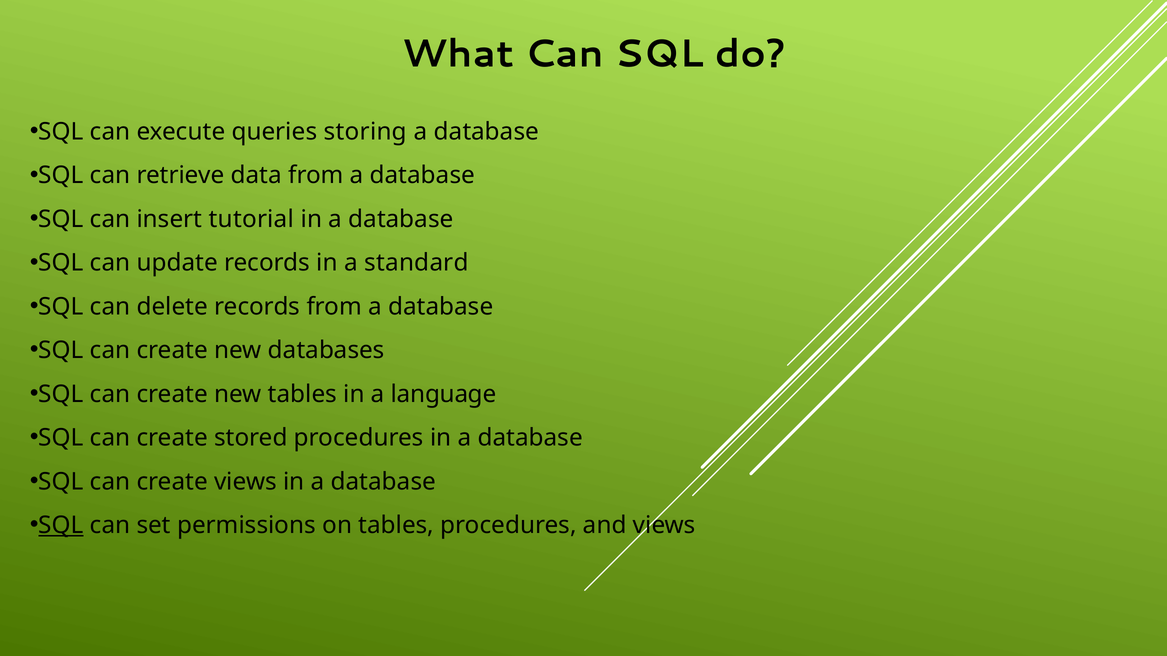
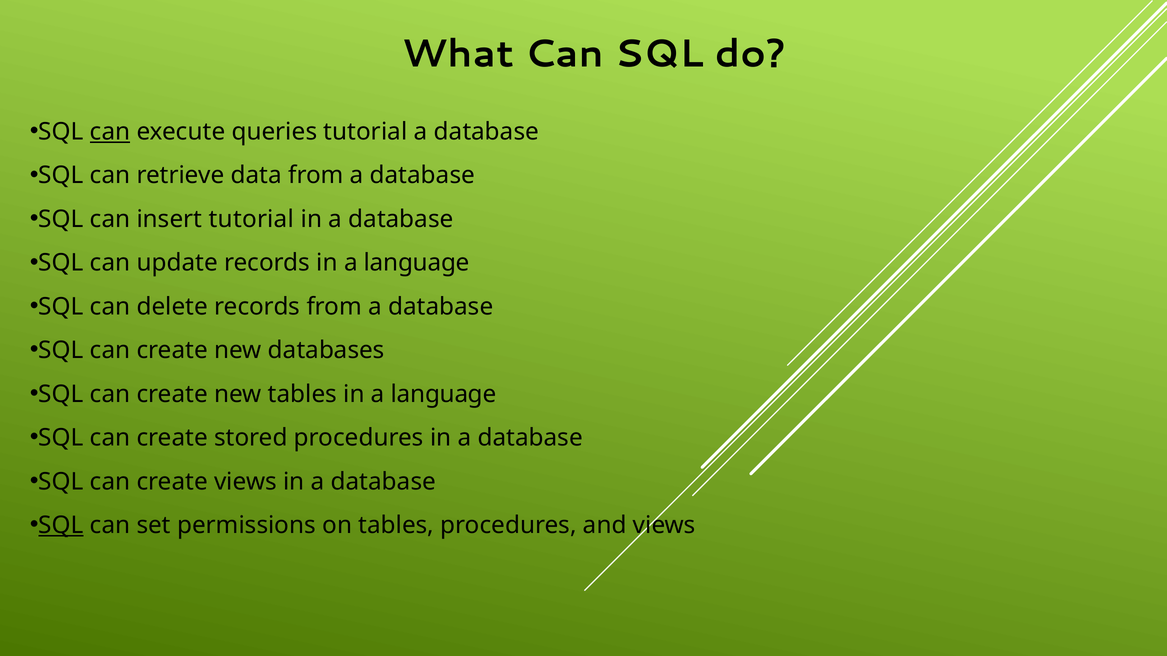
can underline: none -> present (110, 132)
queries storing: storing -> tutorial (365, 132)
records in a standard: standard -> language (417, 263)
